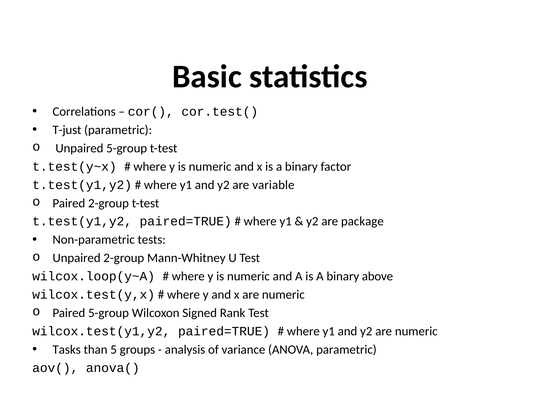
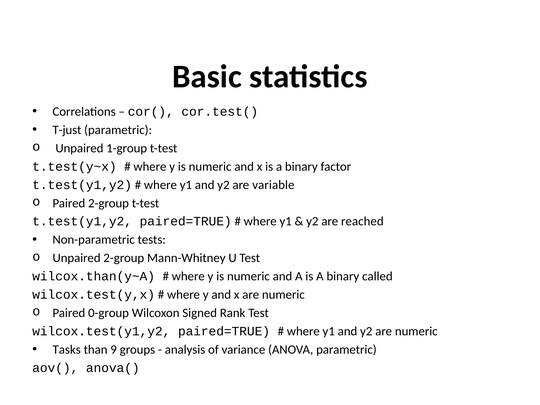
Unpaired 5-group: 5-group -> 1-group (127, 148)
package: package -> reached (362, 221)
wilcox.loop(y~A: wilcox.loop(y~A -> wilcox.than(y~A (94, 276)
above: above -> called (377, 276)
Paired 5-group: 5-group -> 0-group (109, 313)
5: 5 -> 9 (114, 350)
